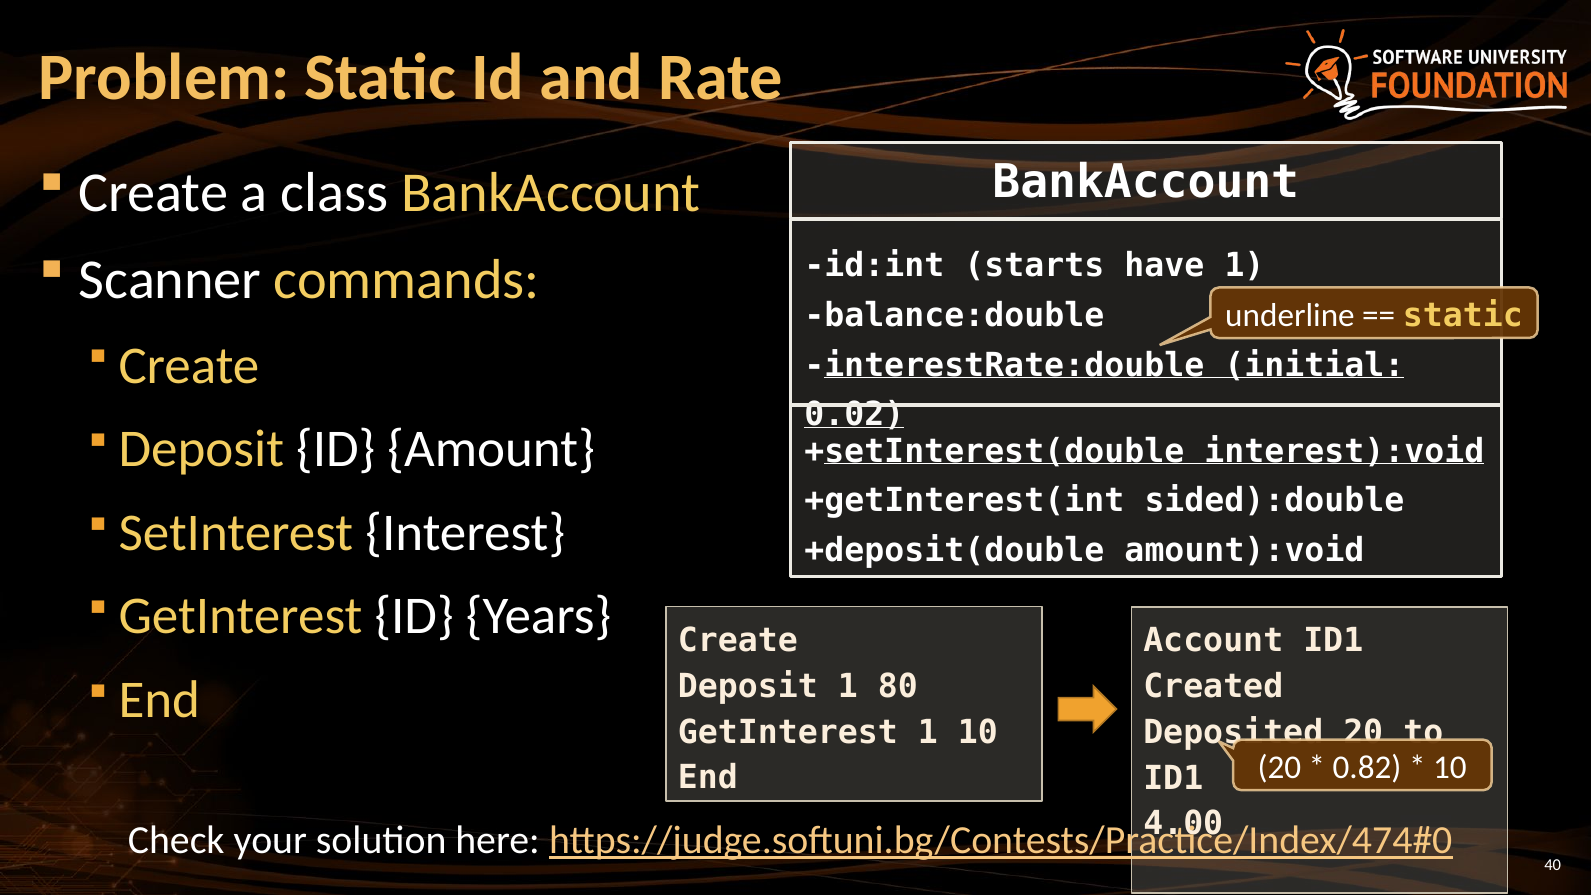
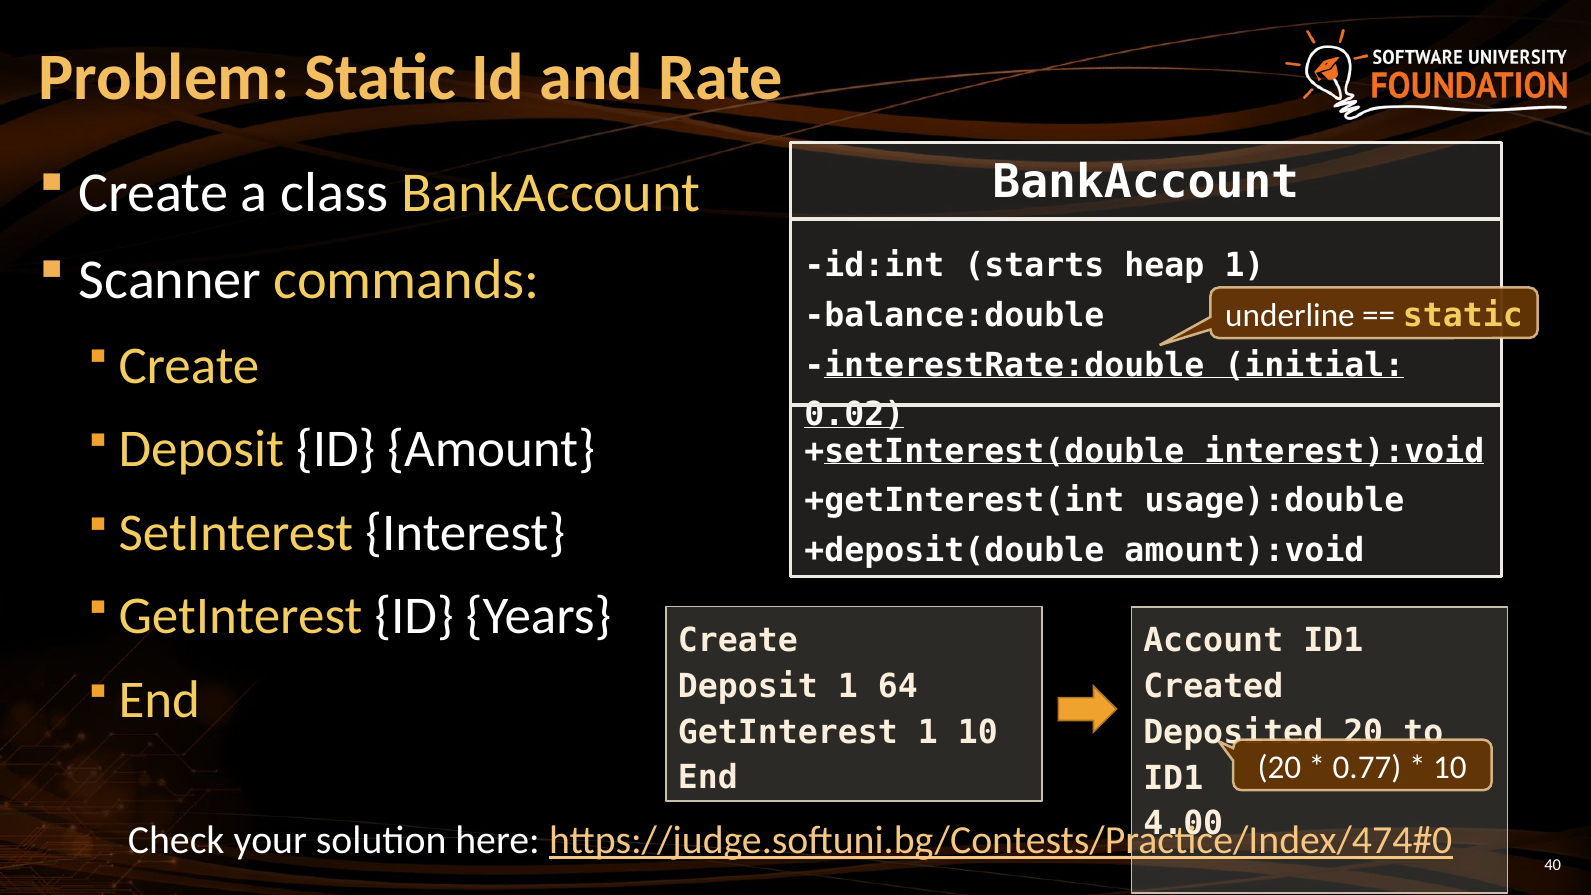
have: have -> heap (1164, 266)
sided):double: sided):double -> usage):double (1274, 501)
80: 80 -> 64 (898, 687)
0.82: 0.82 -> 0.77 (1367, 767)
